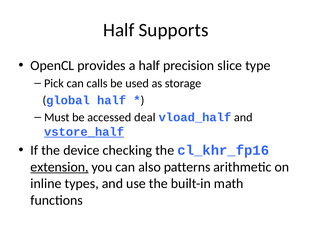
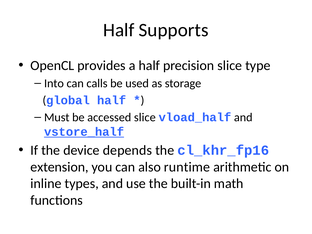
Pick: Pick -> Into (54, 83)
accessed deal: deal -> slice (145, 117)
checking: checking -> depends (127, 150)
extension underline: present -> none (59, 167)
patterns: patterns -> runtime (187, 167)
